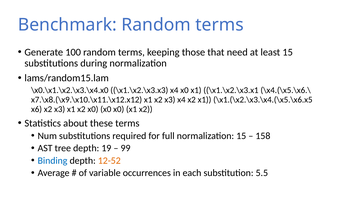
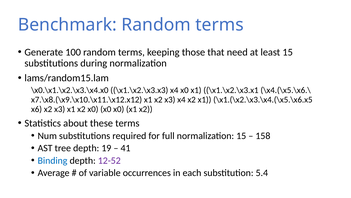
99: 99 -> 41 (126, 148)
12-52 colour: orange -> purple (109, 160)
5.5: 5.5 -> 5.4 (262, 173)
